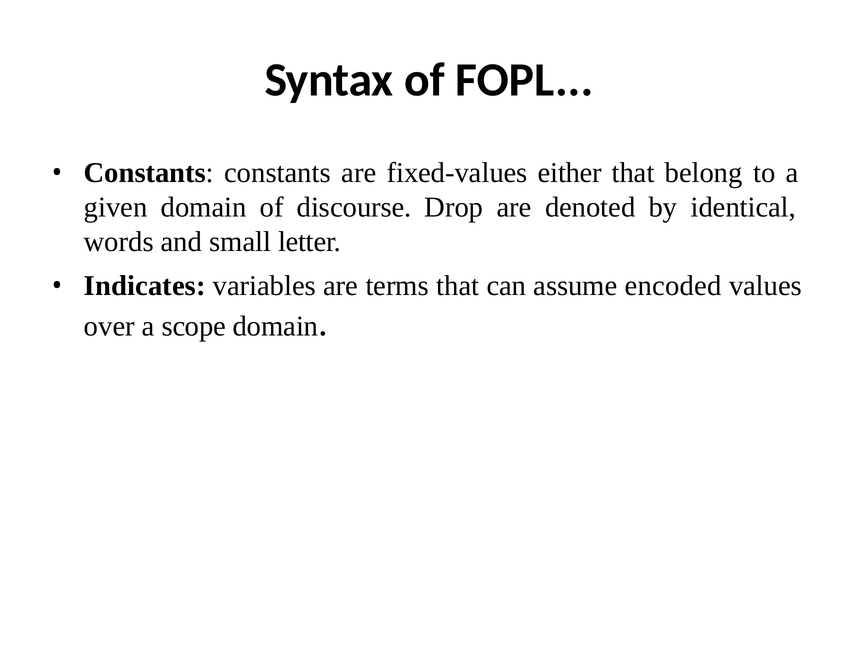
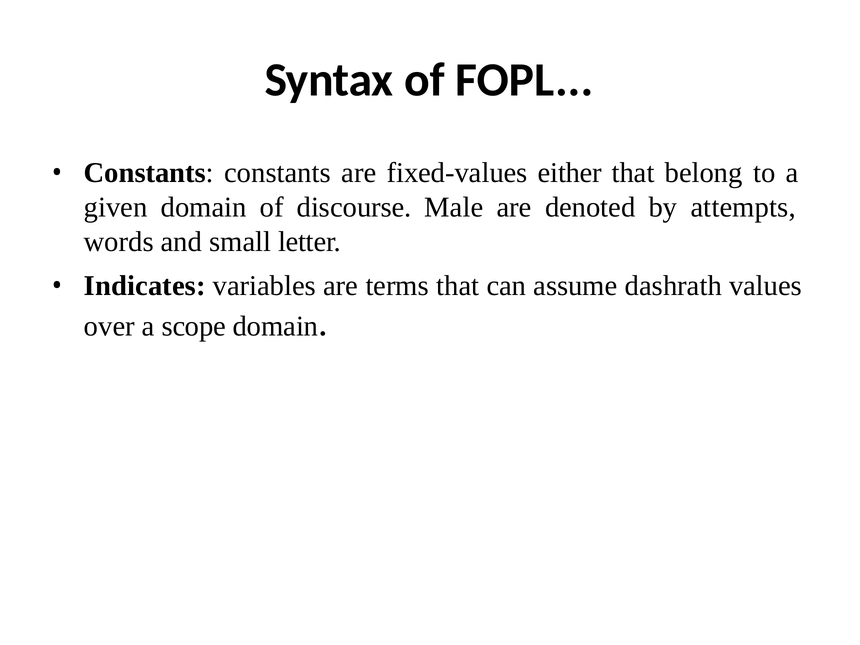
Drop: Drop -> Male (454, 207)
identical: identical -> attempts (743, 207)
encoded: encoded -> dashrath (673, 286)
